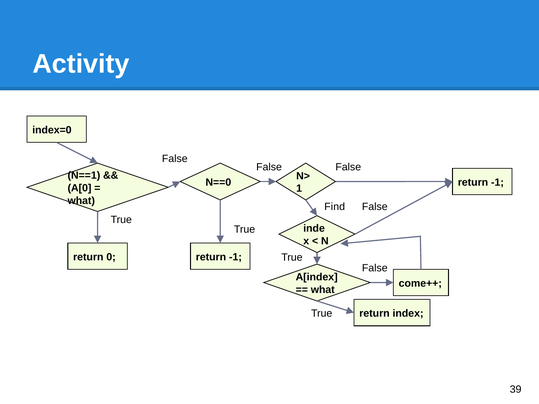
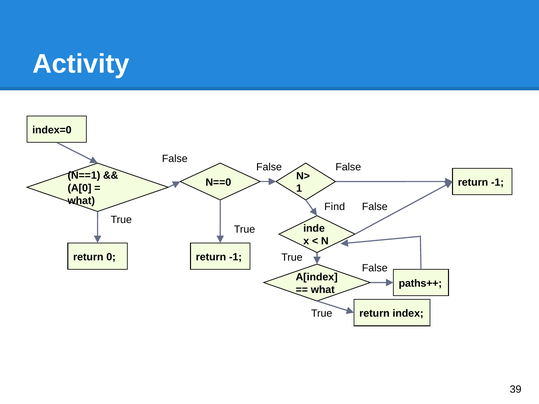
come++: come++ -> paths++ (420, 283)
